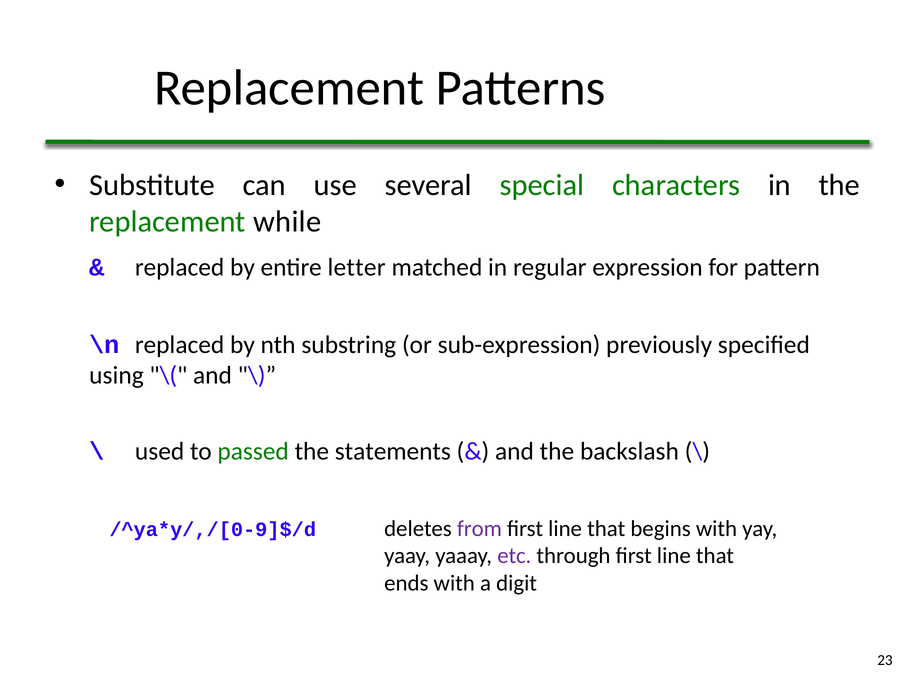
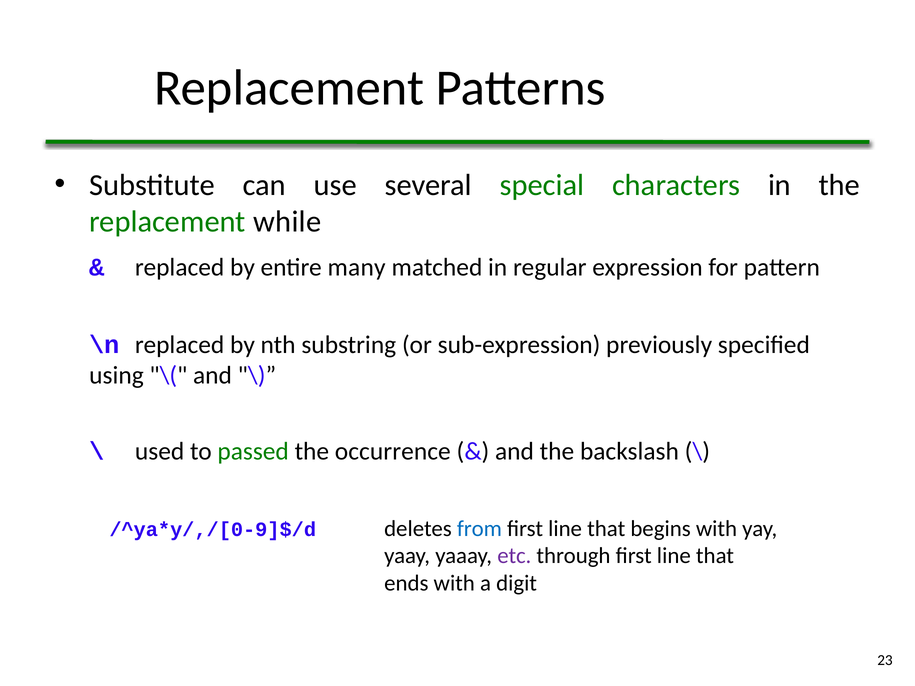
letter: letter -> many (357, 268)
statements: statements -> occurrence (393, 452)
from colour: purple -> blue (479, 529)
